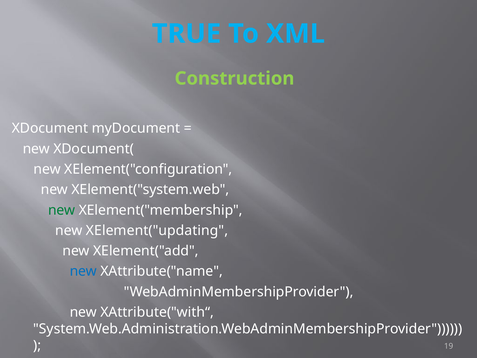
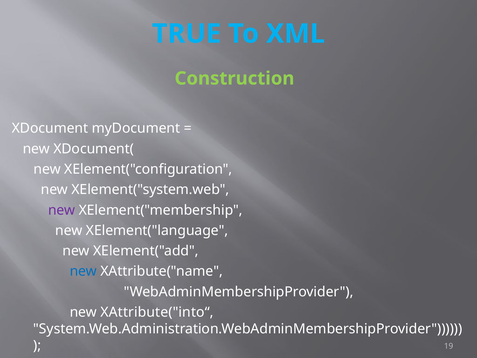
new colour: green -> purple (62, 210)
XElement("updating: XElement("updating -> XElement("language (157, 230)
XAttribute("with“: XAttribute("with“ -> XAttribute("into“ (157, 312)
